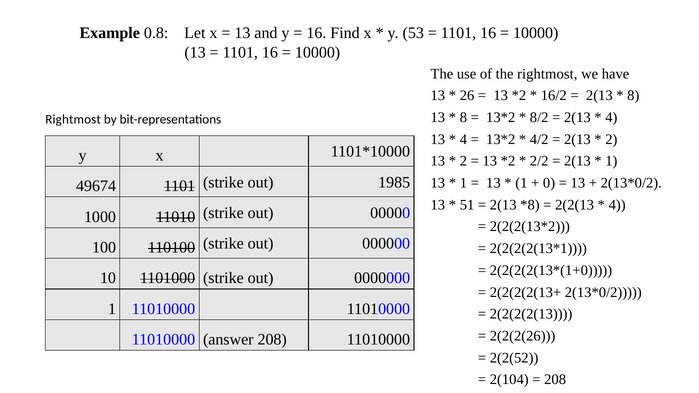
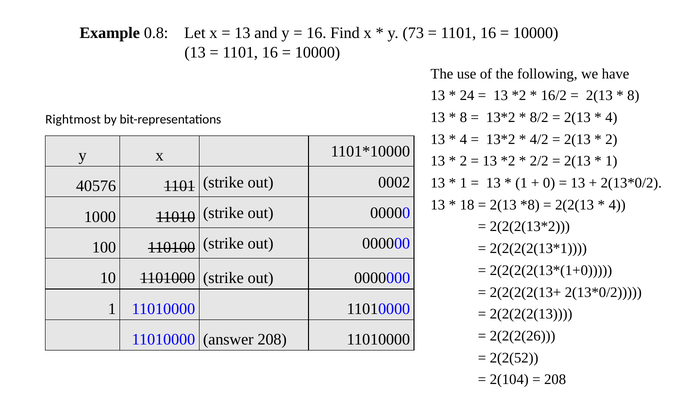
53: 53 -> 73 (413, 33)
the rightmost: rightmost -> following (547, 74)
26: 26 -> 24 (467, 96)
49674: 49674 -> 40576 (96, 186)
1985: 1985 -> 0002 (394, 182)
51: 51 -> 18 (467, 205)
